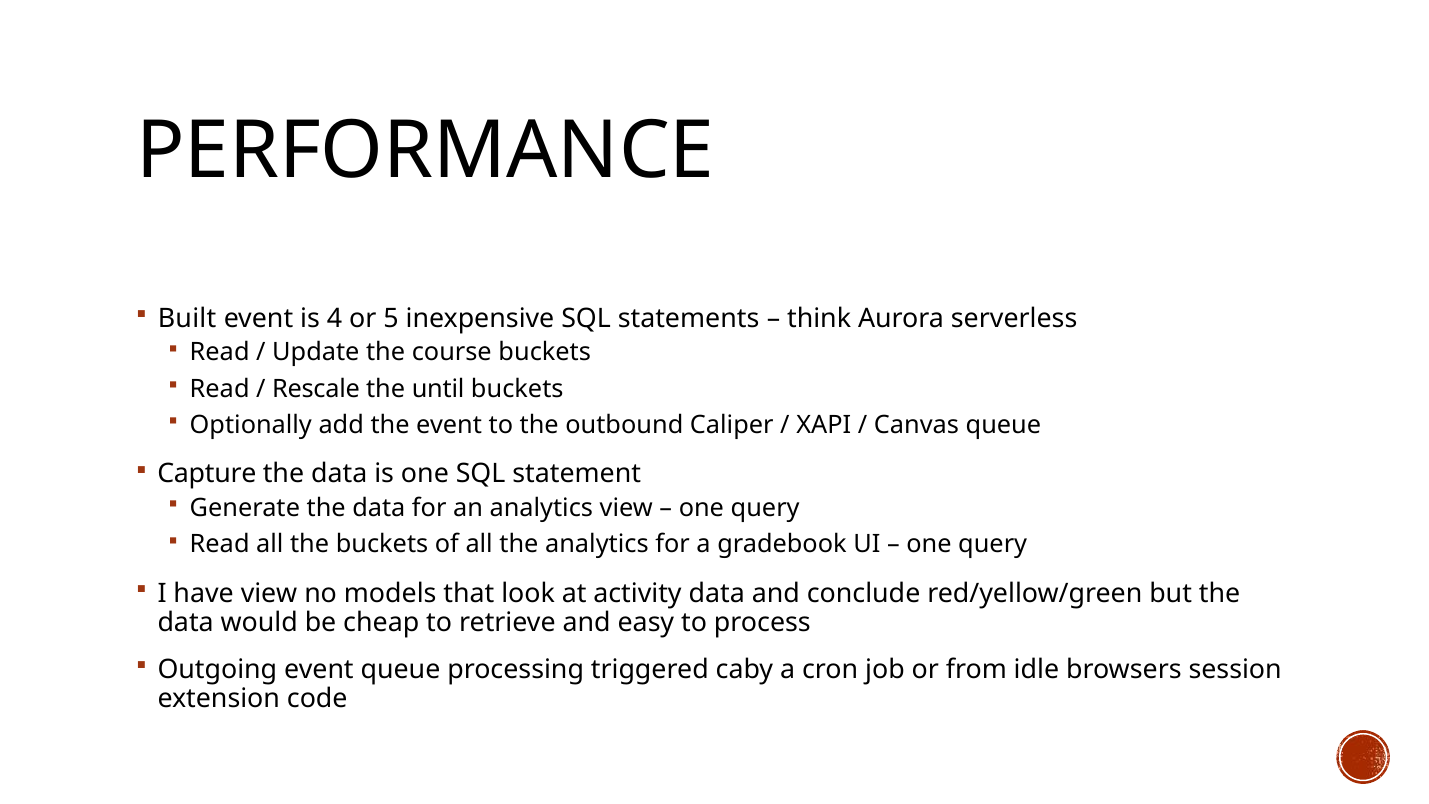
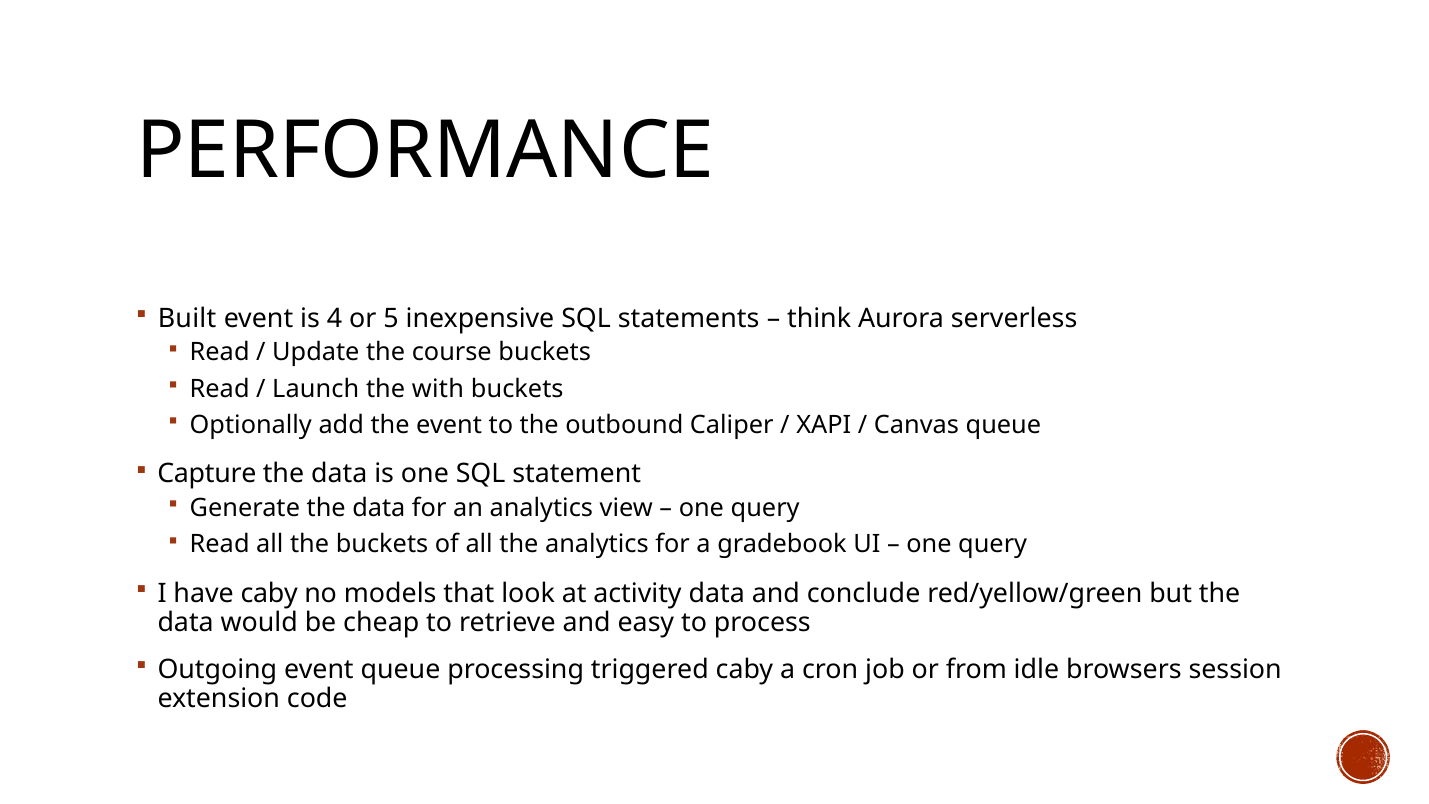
Rescale: Rescale -> Launch (316, 389)
until: until -> with (438, 389)
have view: view -> caby (269, 593)
